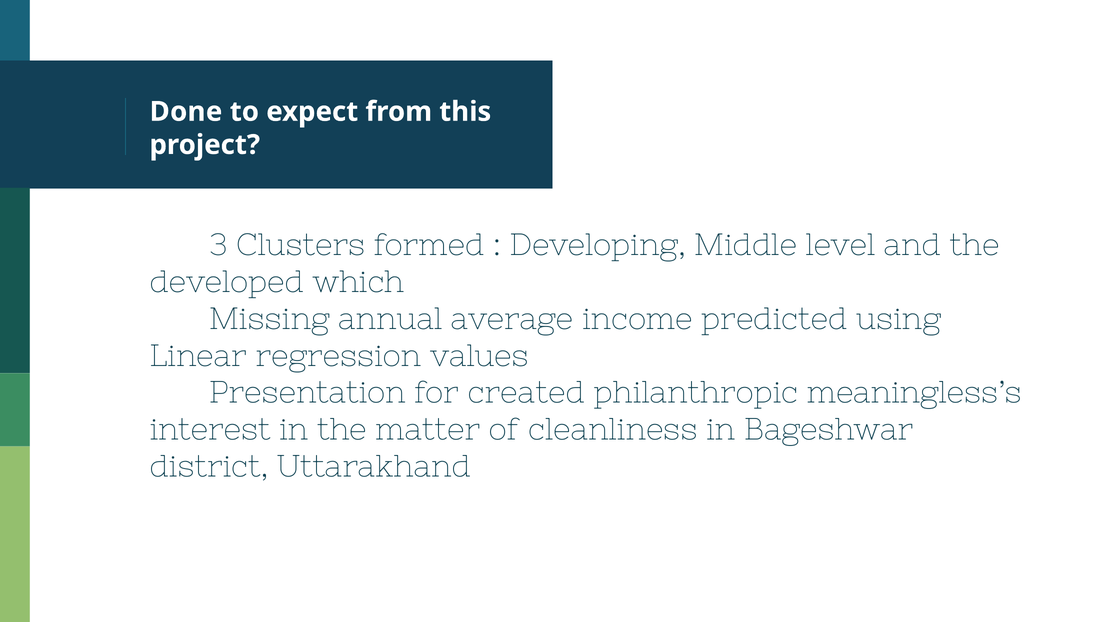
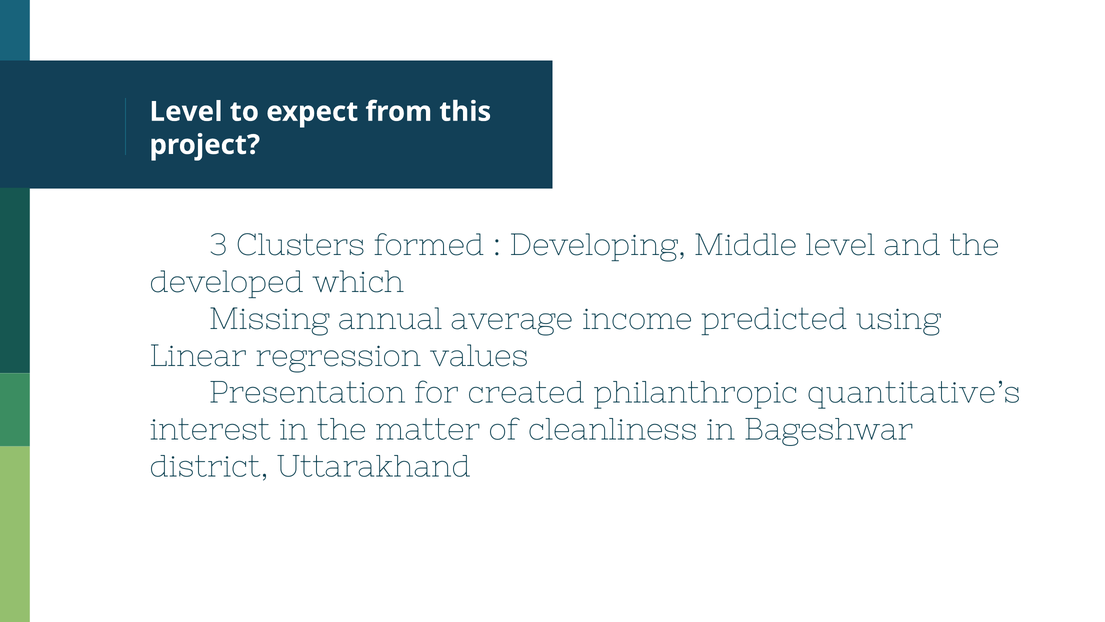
Done: Done -> Level (186, 112)
meaningless’s: meaningless’s -> quantitative’s (914, 393)
